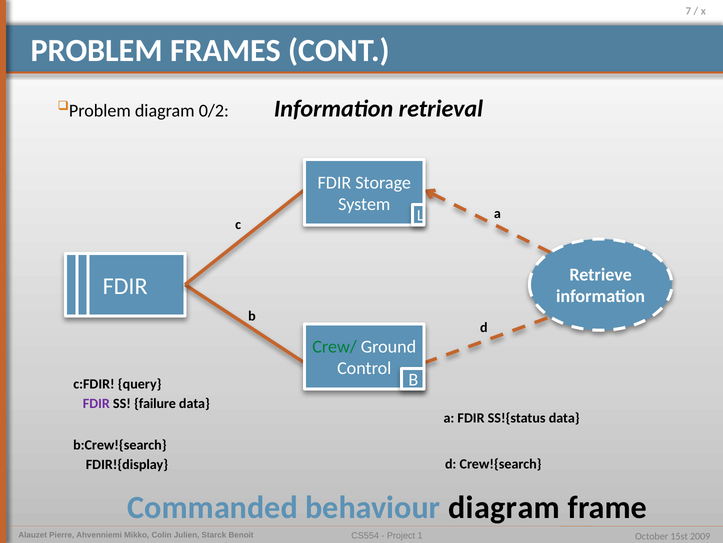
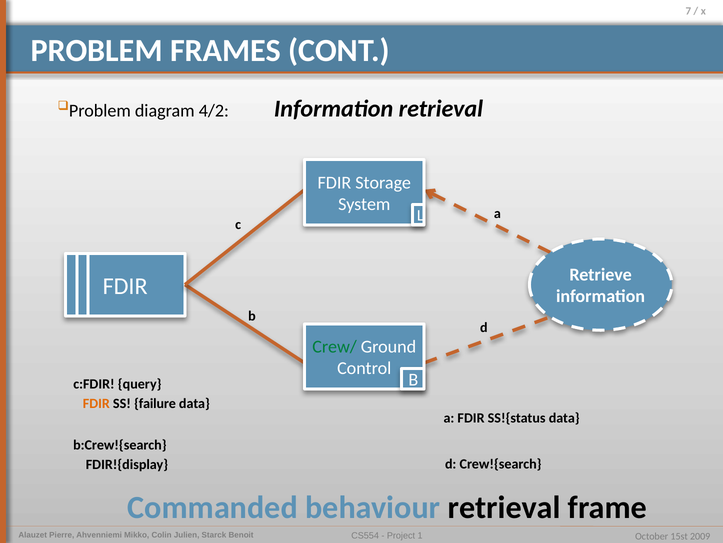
0/2: 0/2 -> 4/2 (214, 111)
FDIR colour: purple -> orange (96, 403)
behaviour diagram: diagram -> retrieval (504, 507)
